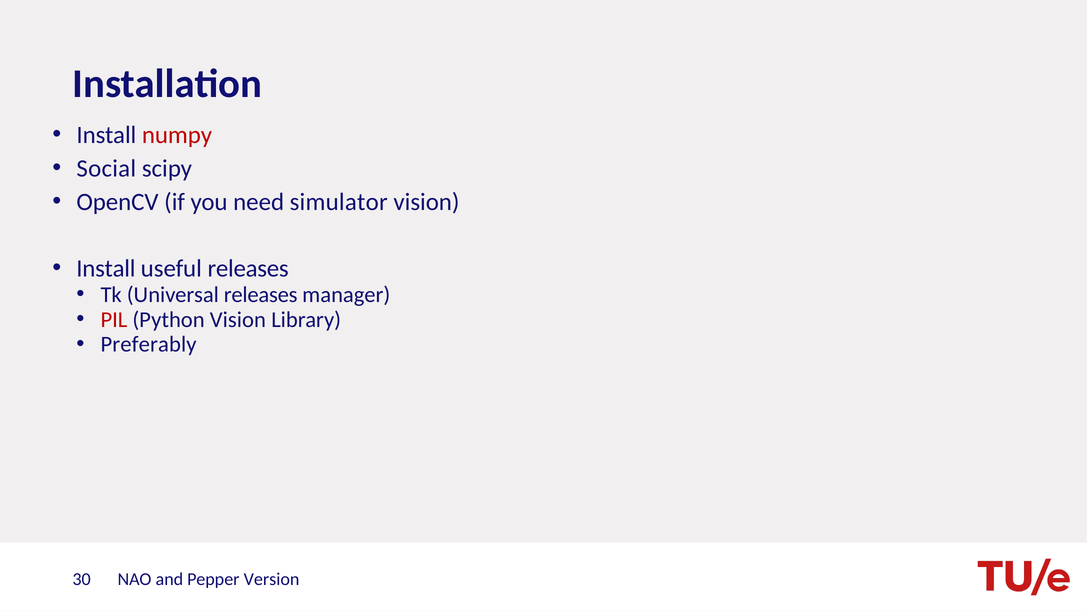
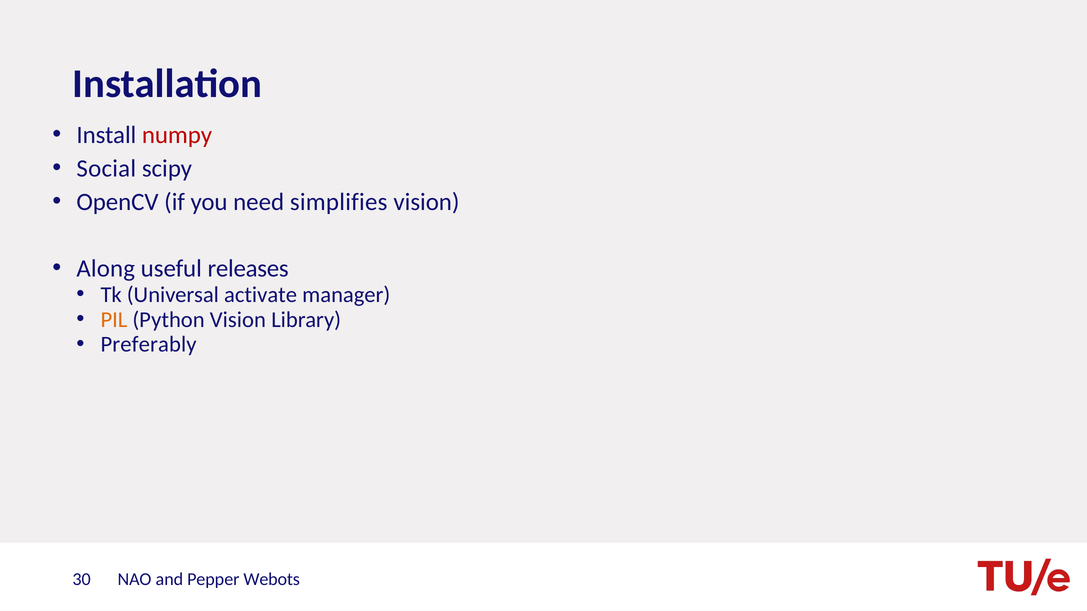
simulator: simulator -> simplifies (339, 202)
Install: Install -> Along (106, 269)
Universal releases: releases -> activate (261, 295)
PIL colour: red -> orange (114, 320)
Version: Version -> Webots (272, 579)
